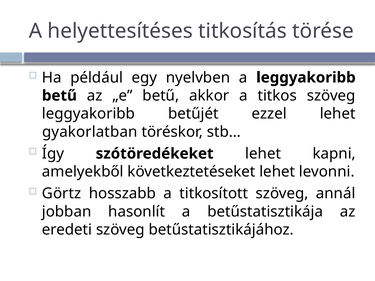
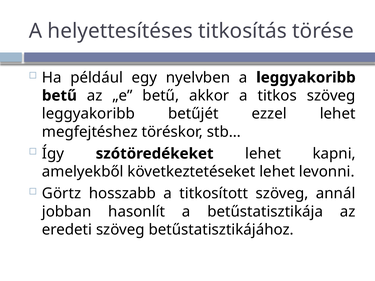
gyakorlatban: gyakorlatban -> megfejtéshez (90, 132)
